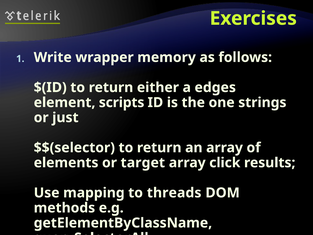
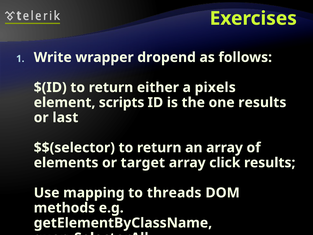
memory: memory -> dropend (167, 57)
edges: edges -> pixels (215, 87)
one strings: strings -> results (262, 102)
just: just -> last (65, 117)
